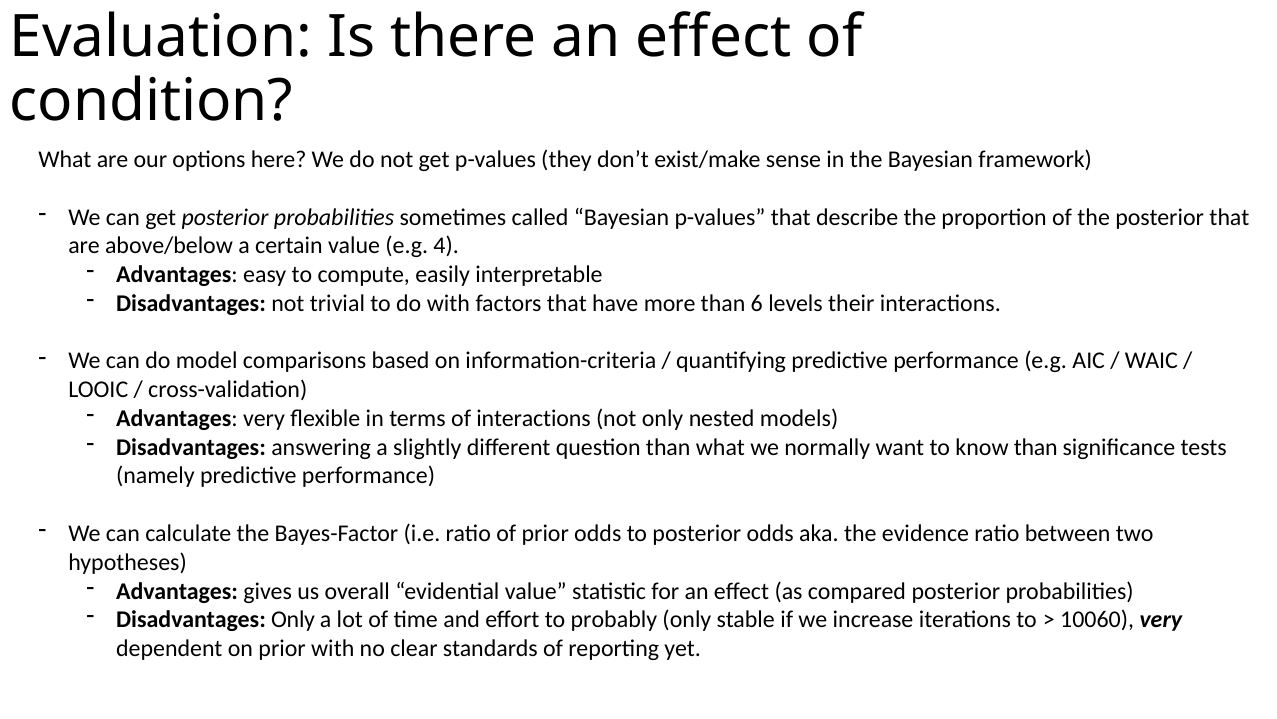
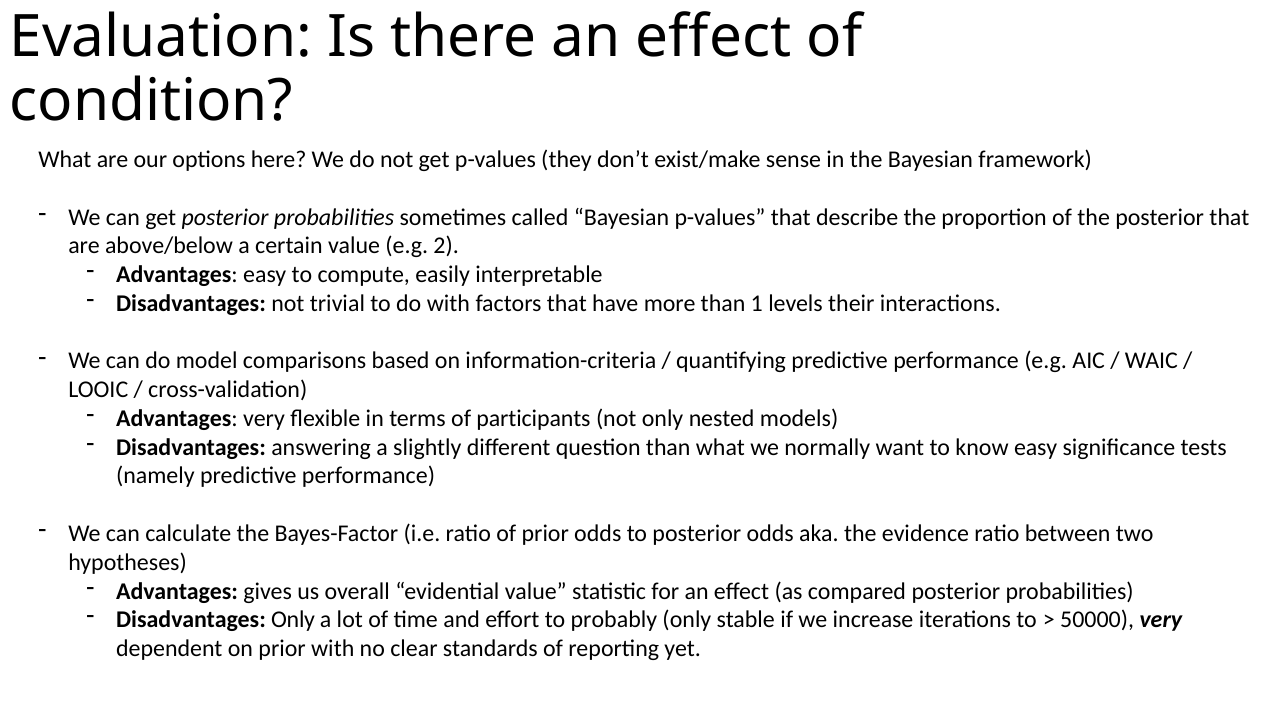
4: 4 -> 2 (446, 246)
6: 6 -> 1 (757, 303)
of interactions: interactions -> participants (533, 418)
know than: than -> easy (1036, 447)
10060: 10060 -> 50000 (1097, 619)
